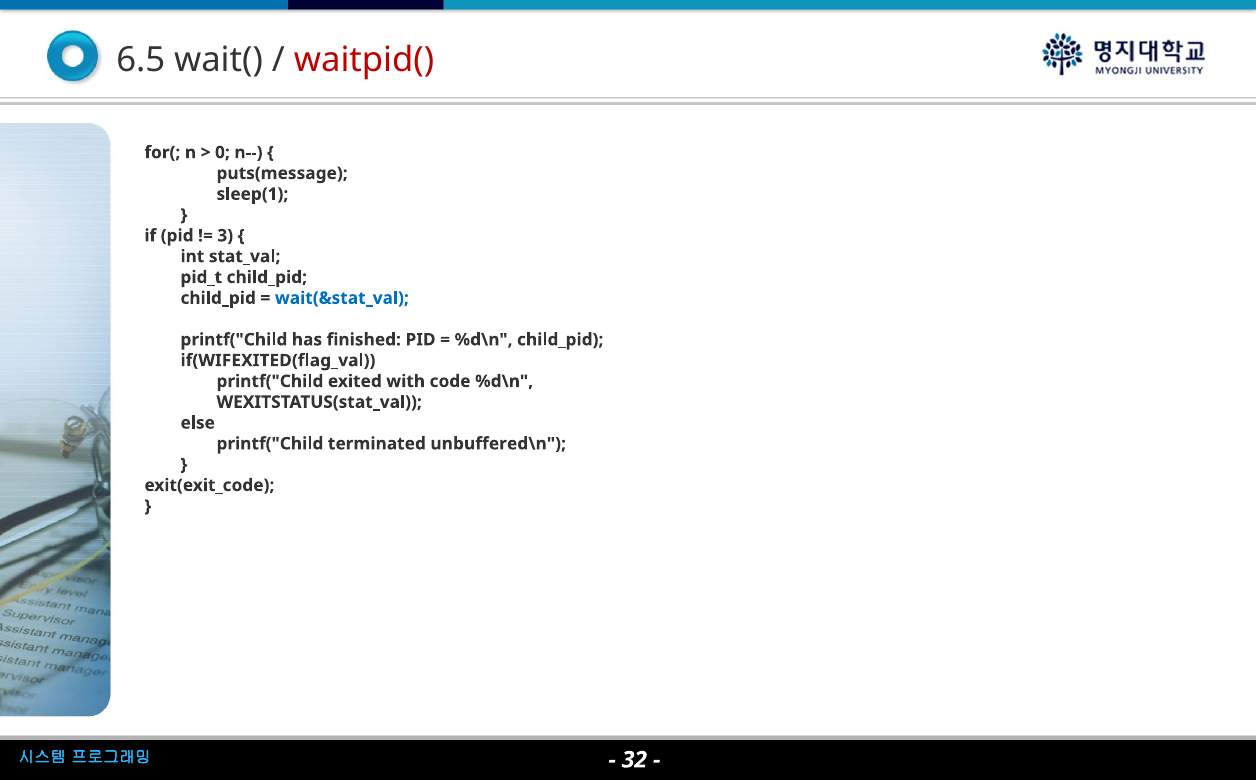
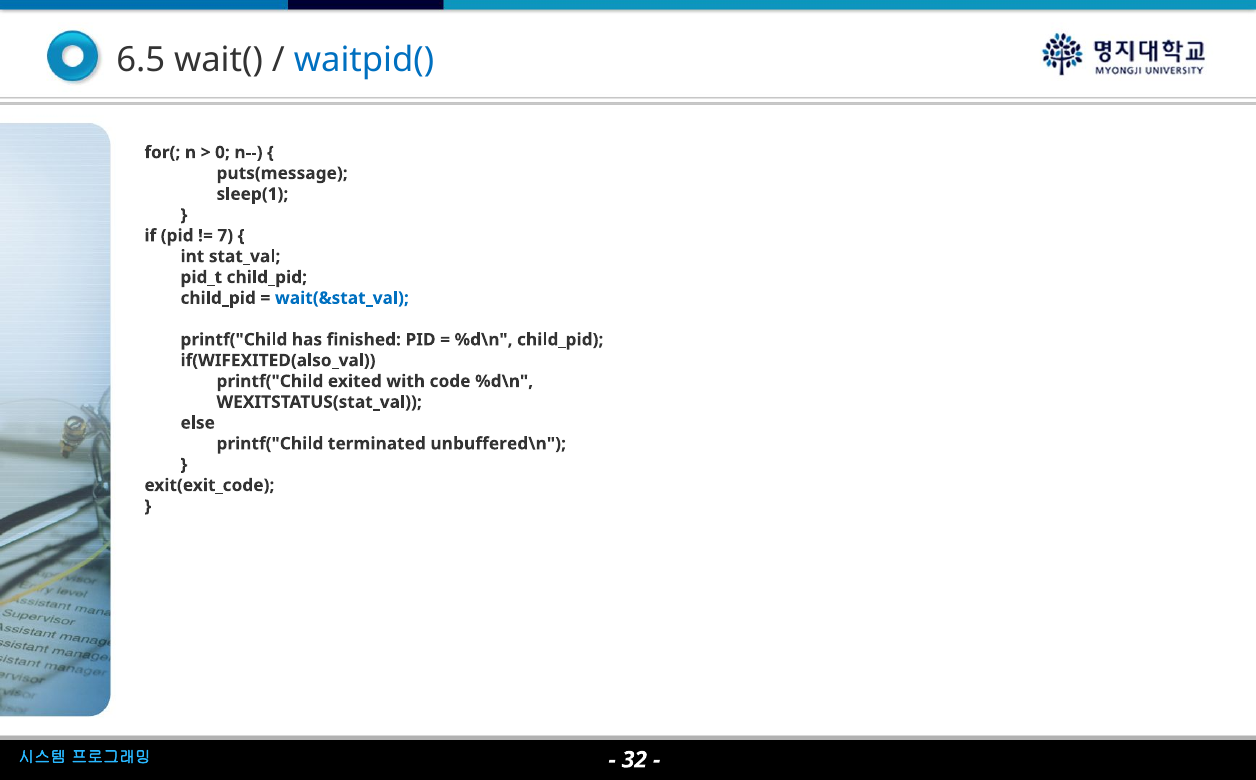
waitpid( colour: red -> blue (364, 60)
3: 3 -> 7 (225, 236)
if(WIFEXITED(flag_val: if(WIFEXITED(flag_val -> if(WIFEXITED(also_val (278, 360)
